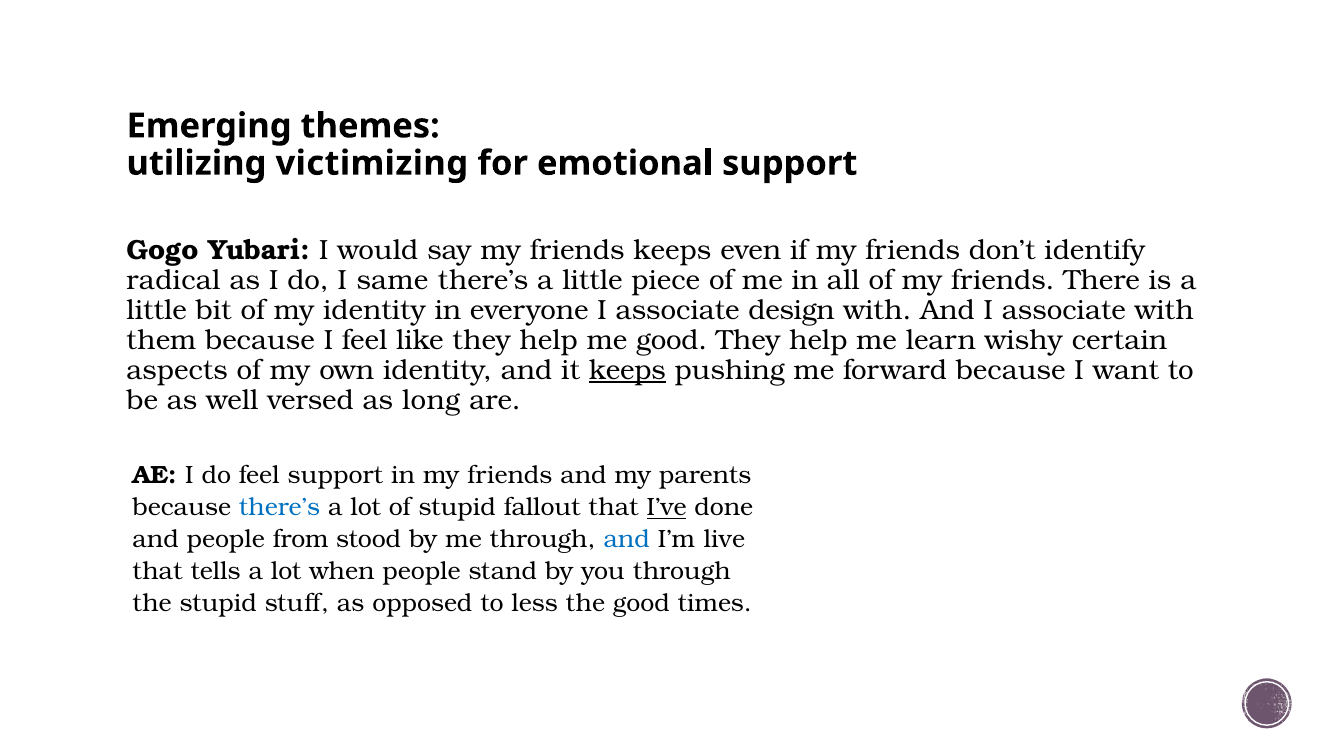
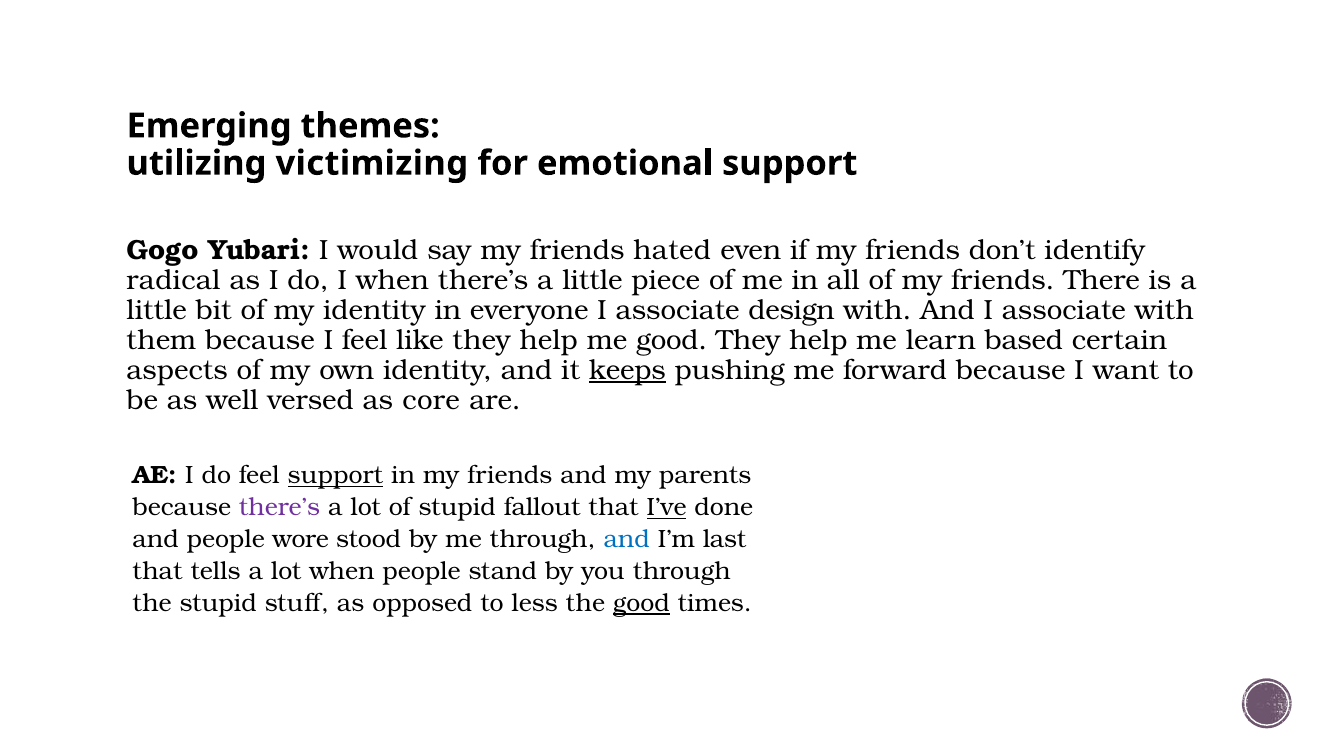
friends keeps: keeps -> hated (672, 251)
I same: same -> when (392, 281)
wishy: wishy -> based (1024, 340)
long: long -> core (431, 400)
support underline: none -> present (335, 476)
there’s colour: blue -> purple (280, 508)
from: from -> wore (301, 539)
live: live -> last (725, 539)
good underline: none -> present (641, 603)
